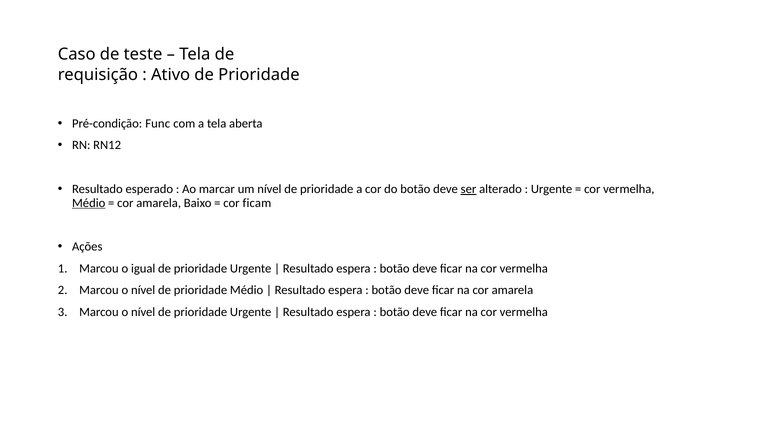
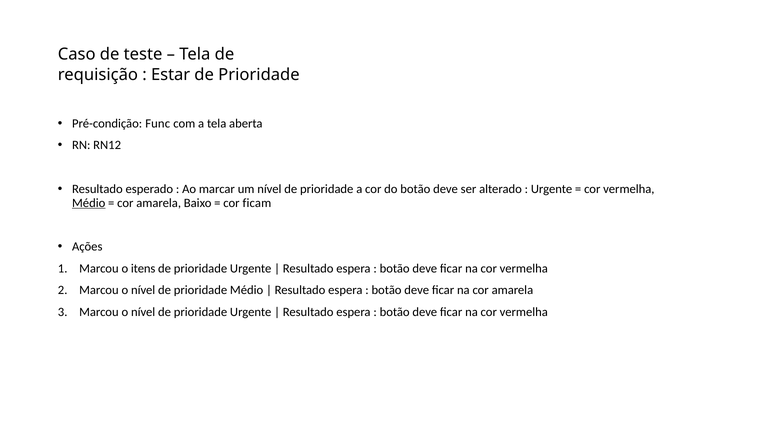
Ativo: Ativo -> Estar (171, 75)
ser underline: present -> none (469, 189)
igual: igual -> itens (143, 268)
